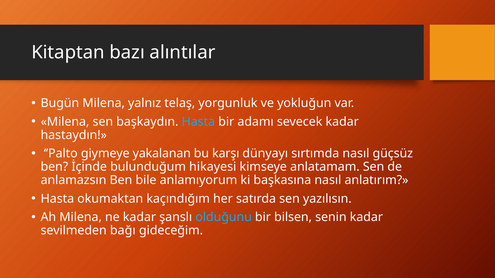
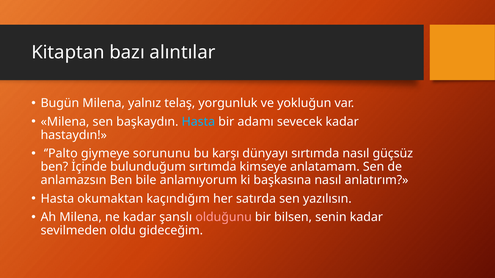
yakalanan: yakalanan -> sorununu (162, 154)
bulunduğum hikayesi: hikayesi -> sırtımda (213, 167)
olduğunu colour: light blue -> pink (224, 217)
bağı: bağı -> oldu (123, 231)
